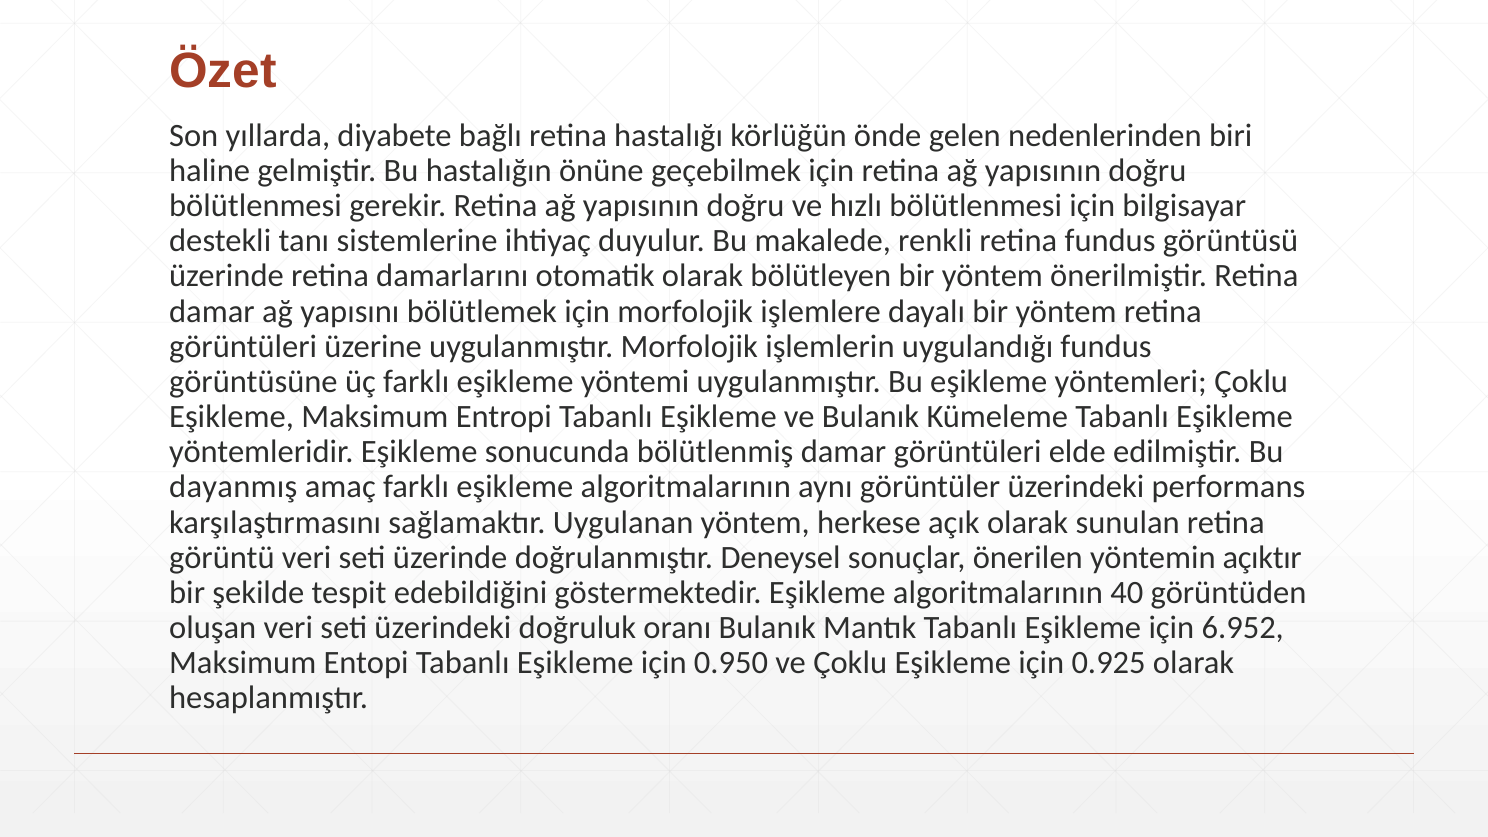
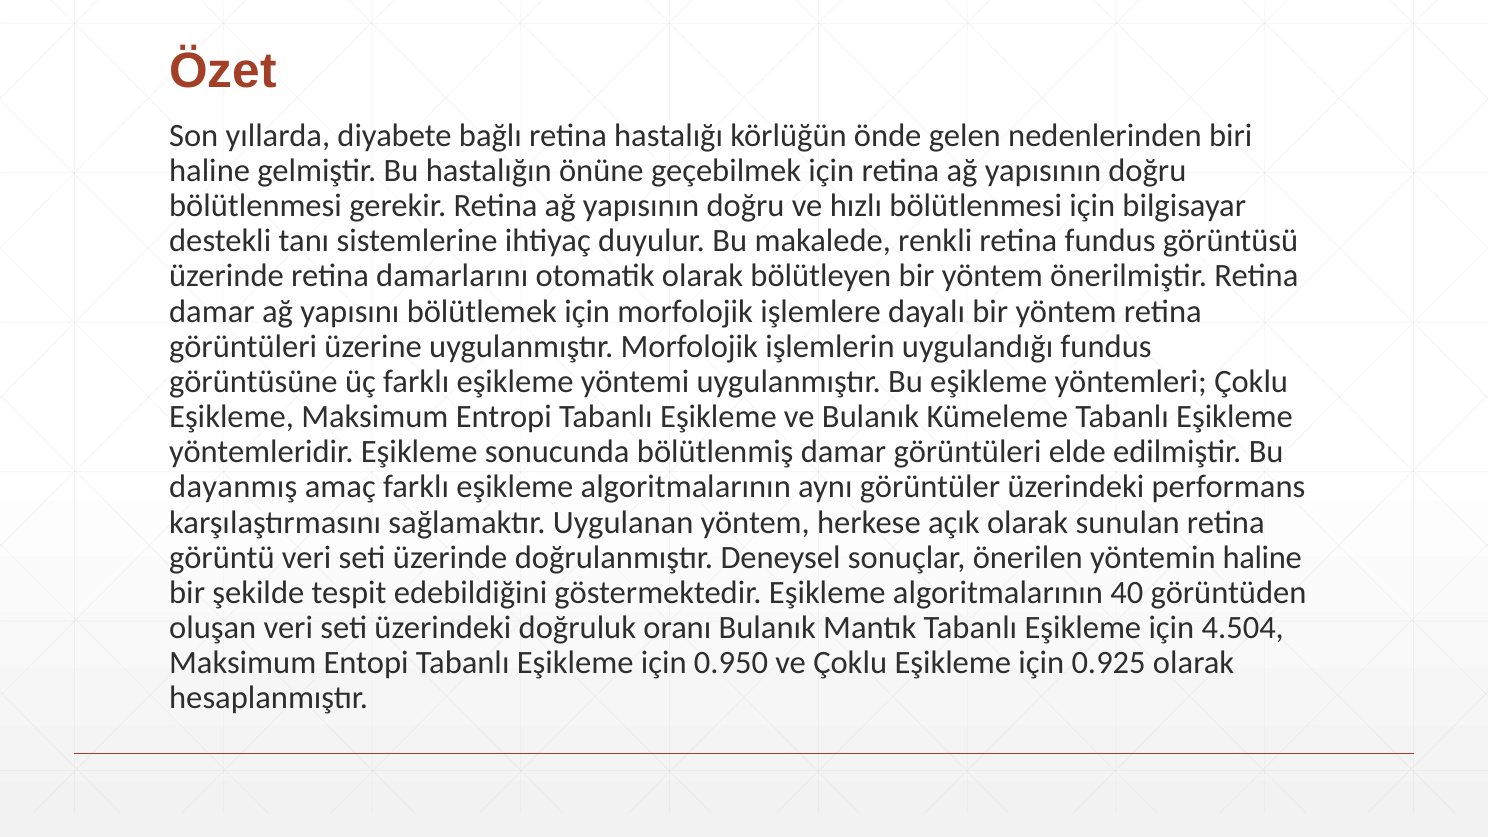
yöntemin açıktır: açıktır -> haline (1262, 557)
6.952: 6.952 -> 4.504 (1243, 628)
